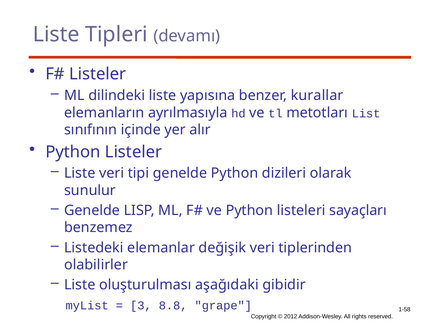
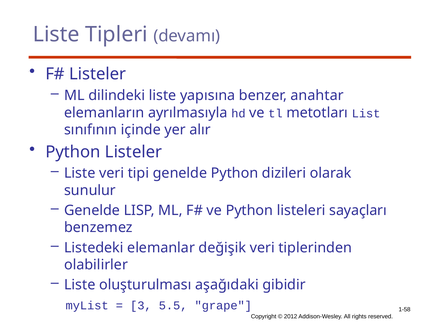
kurallar: kurallar -> anahtar (317, 95)
8.8: 8.8 -> 5.5 (173, 305)
